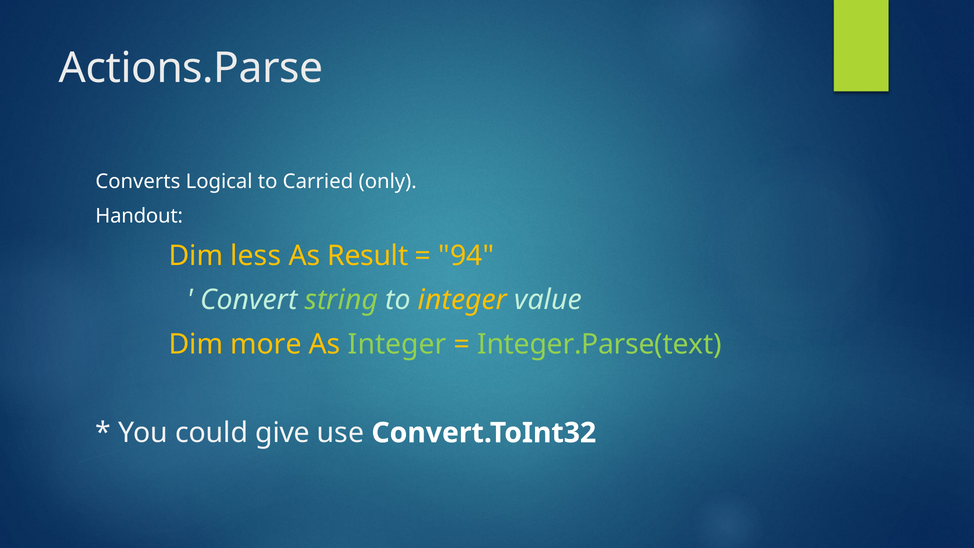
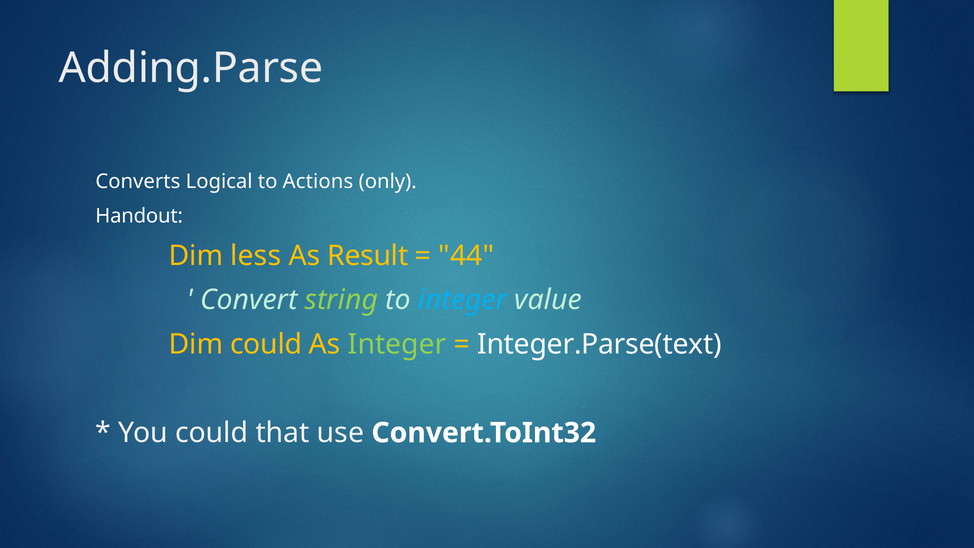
Actions.Parse: Actions.Parse -> Adding.Parse (191, 68)
Carried: Carried -> Actions (318, 181)
94: 94 -> 44 (466, 256)
integer colour: yellow -> light blue (463, 300)
Dim more: more -> could (266, 344)
Integer.Parse(text colour: light green -> white (599, 344)
give: give -> that (283, 433)
